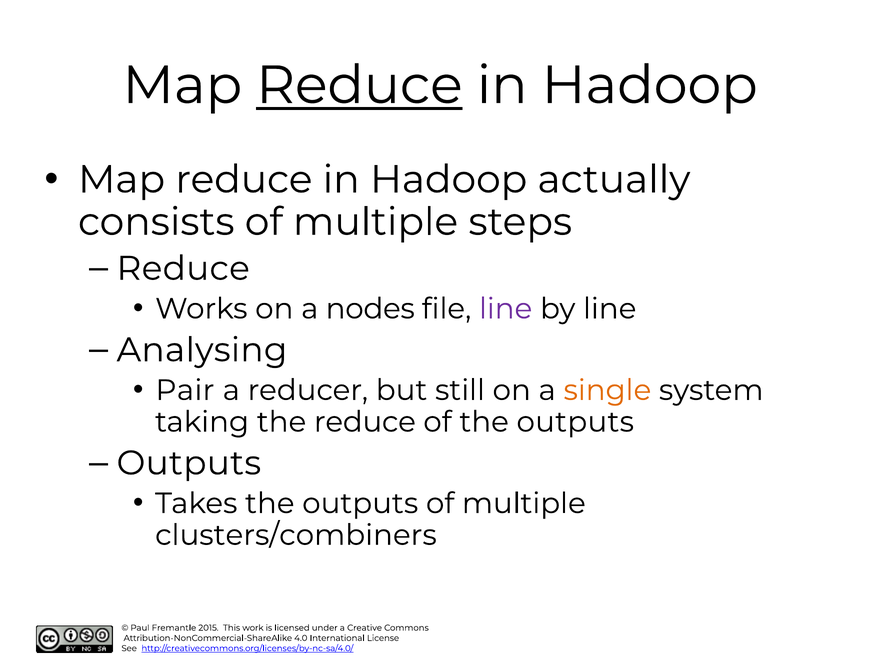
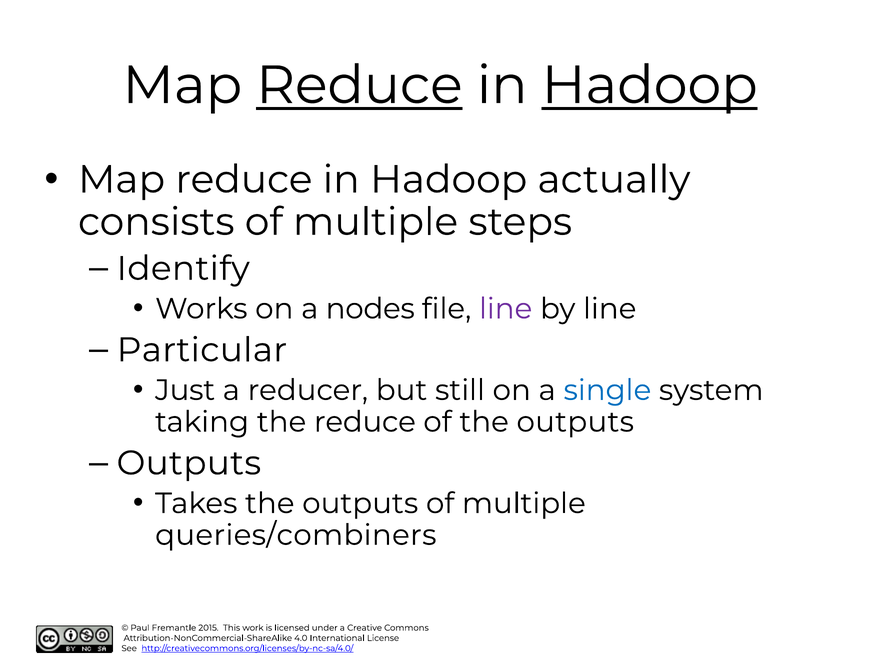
Hadoop underline: none -> present (650, 85)
Reduce: Reduce -> Identify (183, 268)
Analysing: Analysing -> Particular (202, 350)
Pair: Pair -> Just (185, 390)
single colour: orange -> blue (607, 390)
clusters/combiners: clusters/combiners -> queries/combiners (296, 535)
